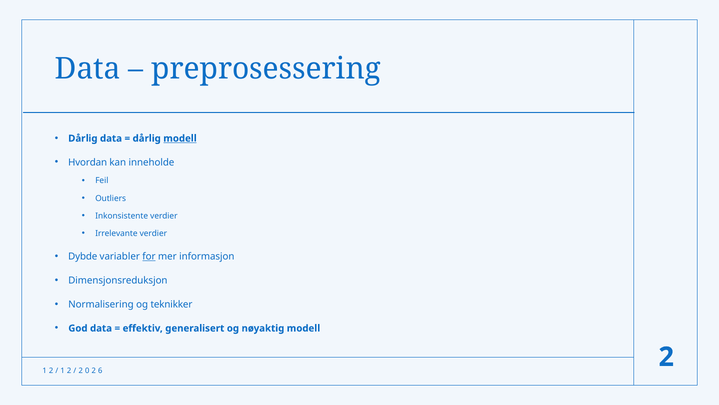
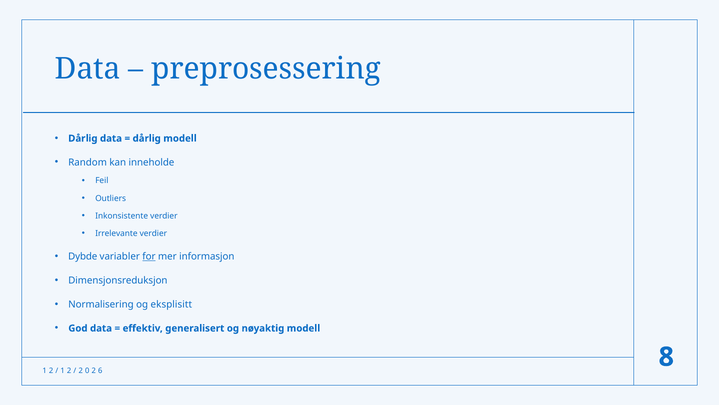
modell underline: present -> none (180, 138)
Hvordan: Hvordan -> Random (88, 162)
teknikker: teknikker -> eksplisitt (171, 304)
2: 2 -> 8 (666, 356)
